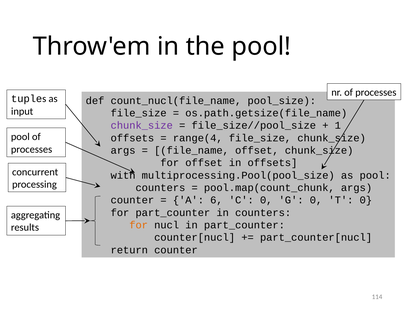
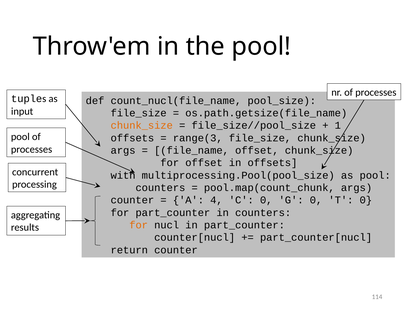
chunk_size colour: purple -> orange (142, 126)
range(4: range(4 -> range(3 (198, 138)
6: 6 -> 4 (216, 200)
